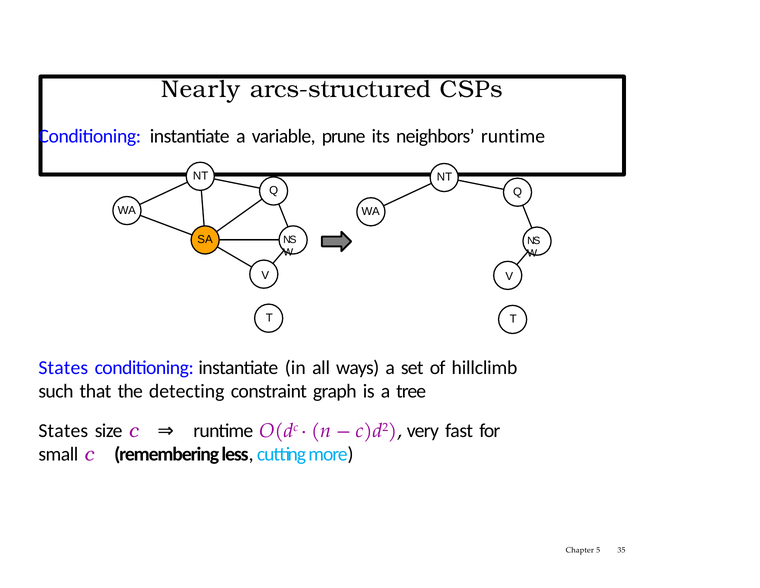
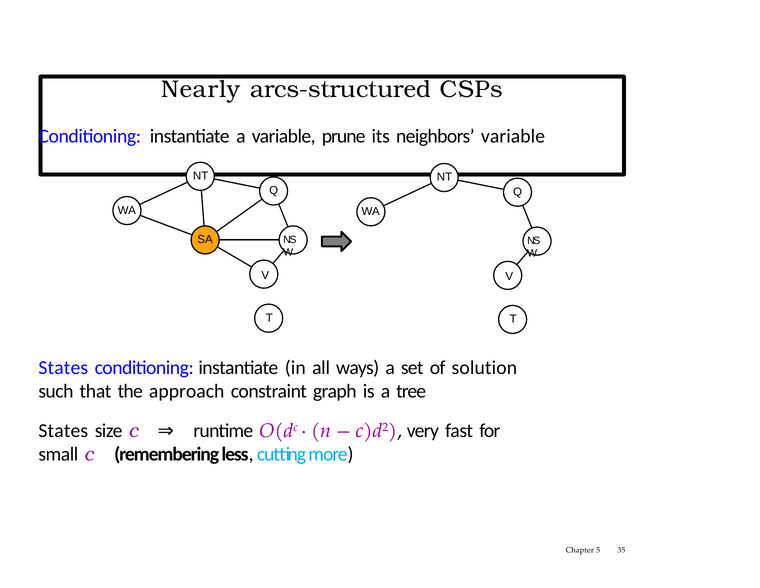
neighbors runtime: runtime -> variable (513, 136)
hillclimb: hillclimb -> solution (484, 367)
detecting: detecting -> approach (187, 391)
